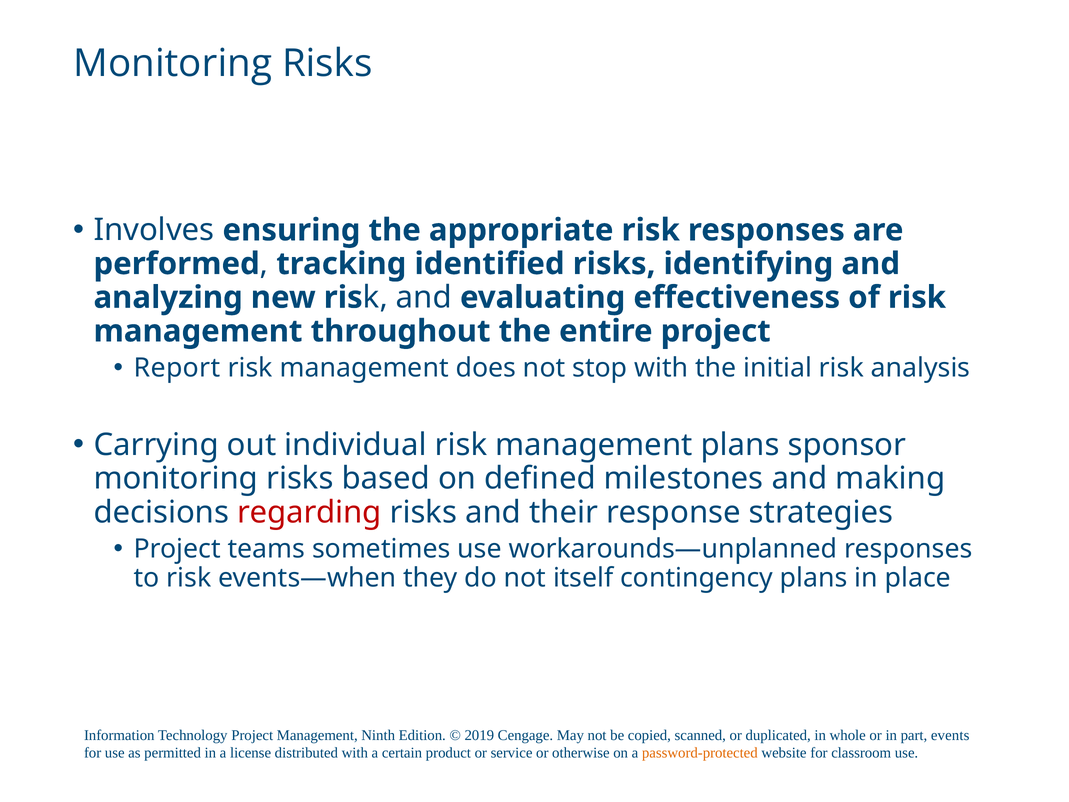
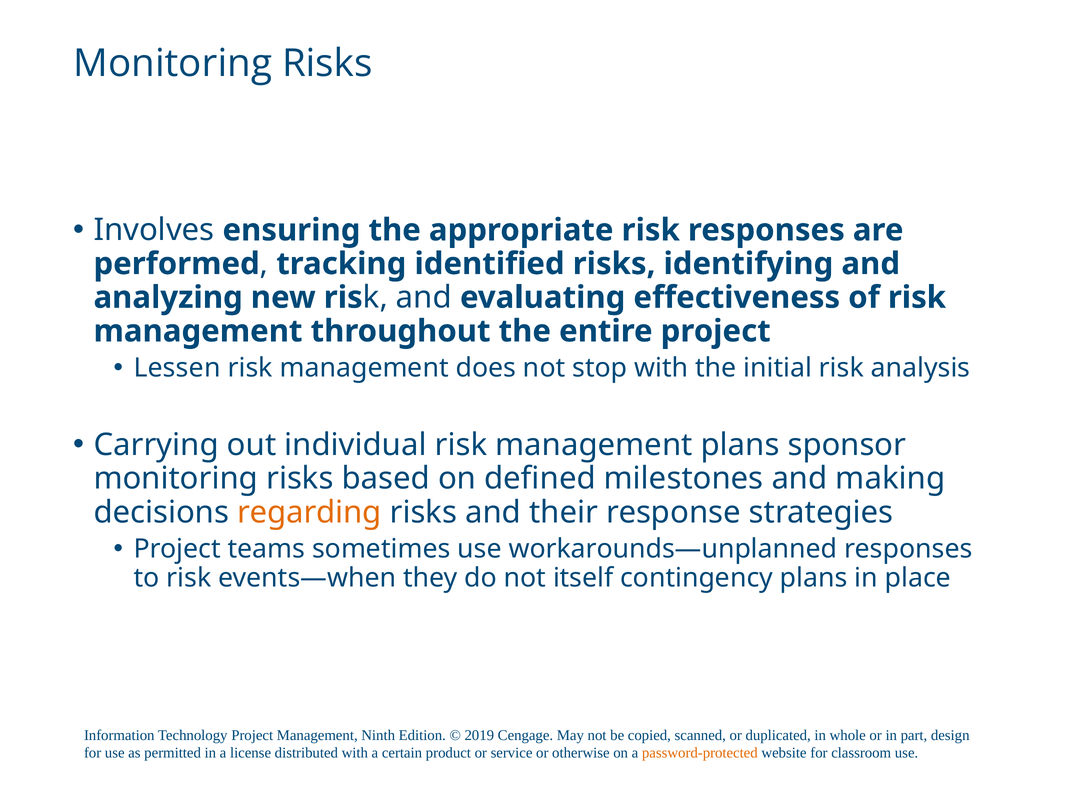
Report: Report -> Lessen (177, 368)
regarding colour: red -> orange (309, 512)
events: events -> design (950, 735)
